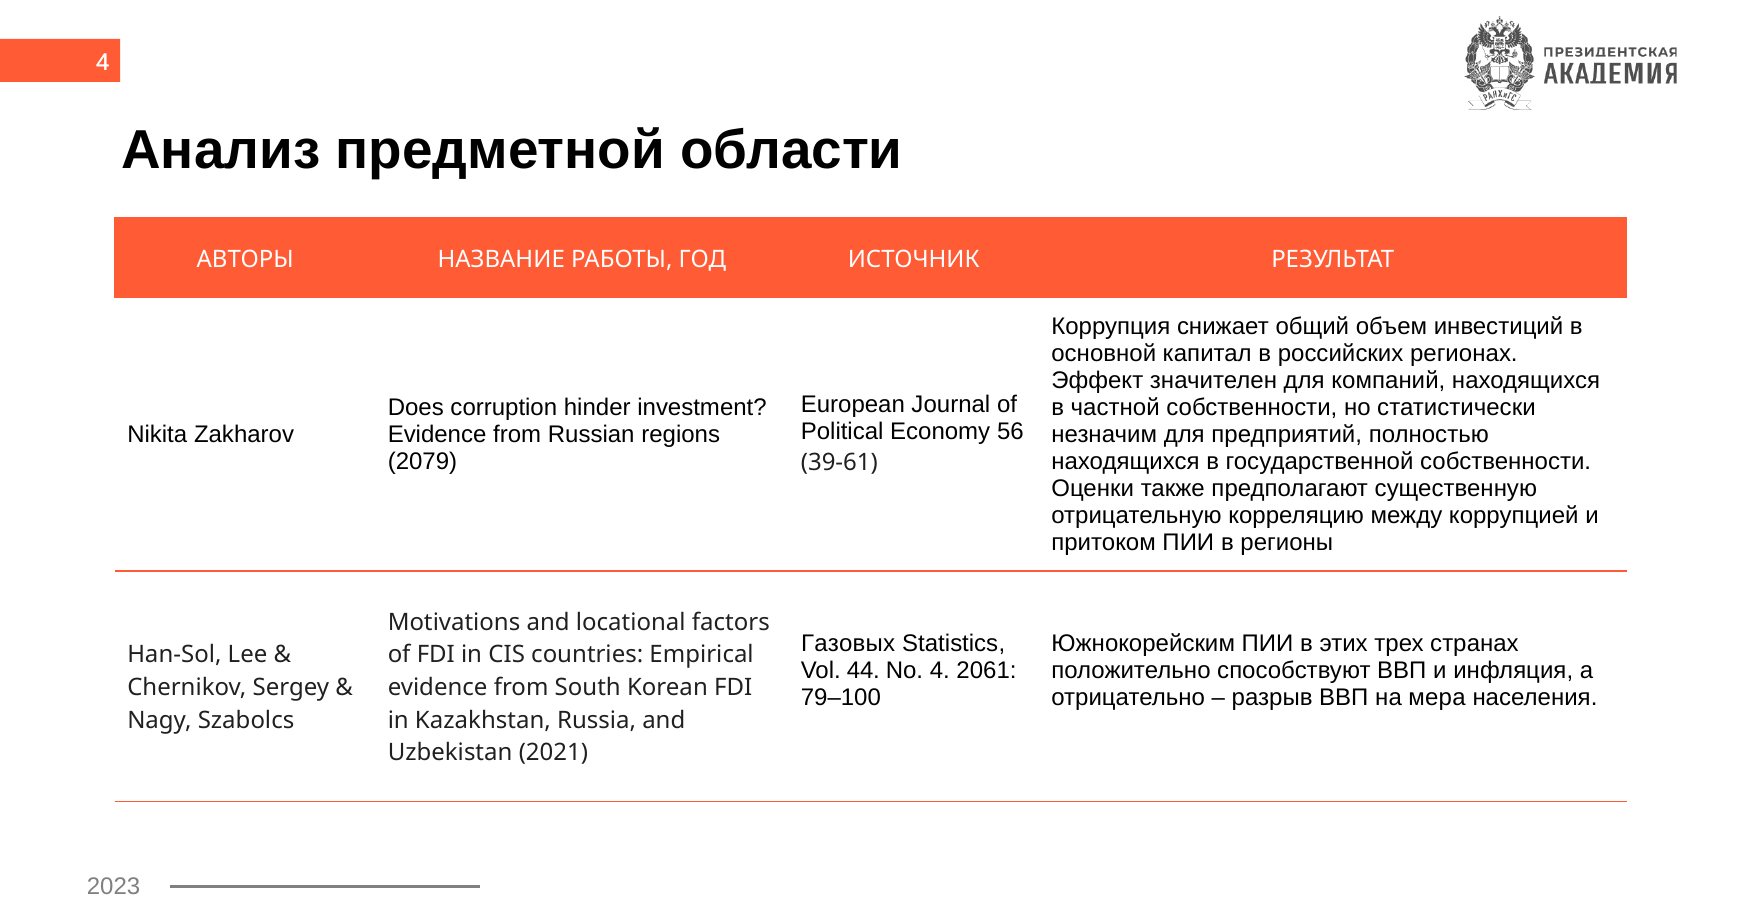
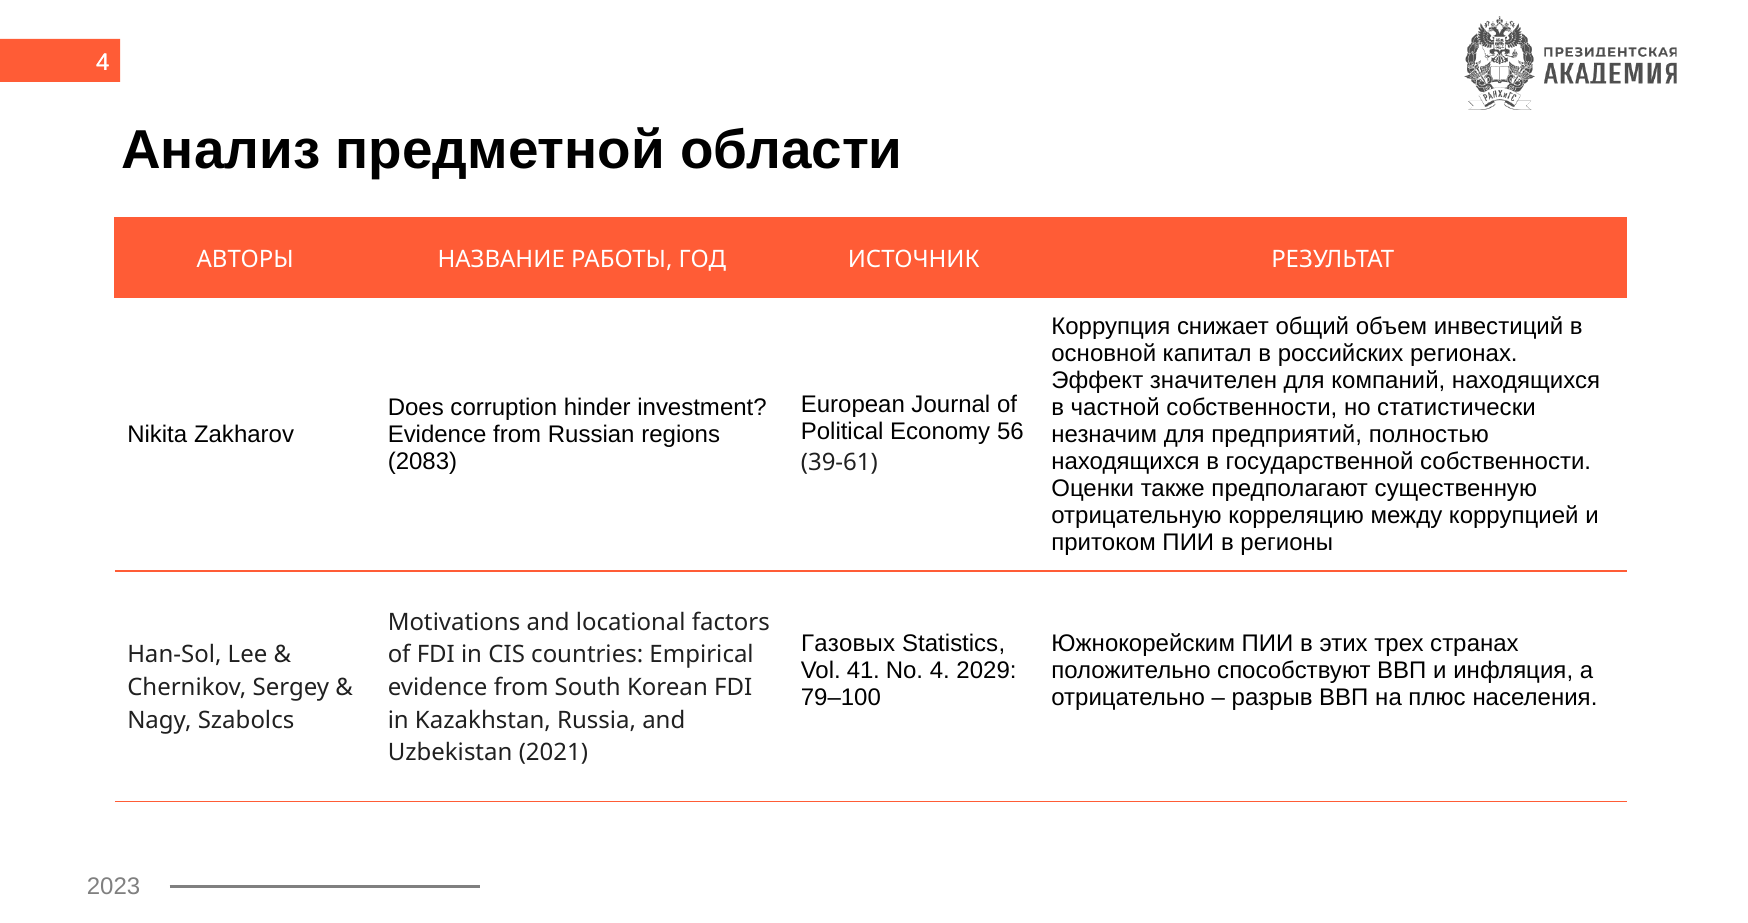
2079: 2079 -> 2083 (422, 461)
44: 44 -> 41 (863, 670)
2061: 2061 -> 2029 (987, 670)
мера: мера -> плюс (1437, 697)
